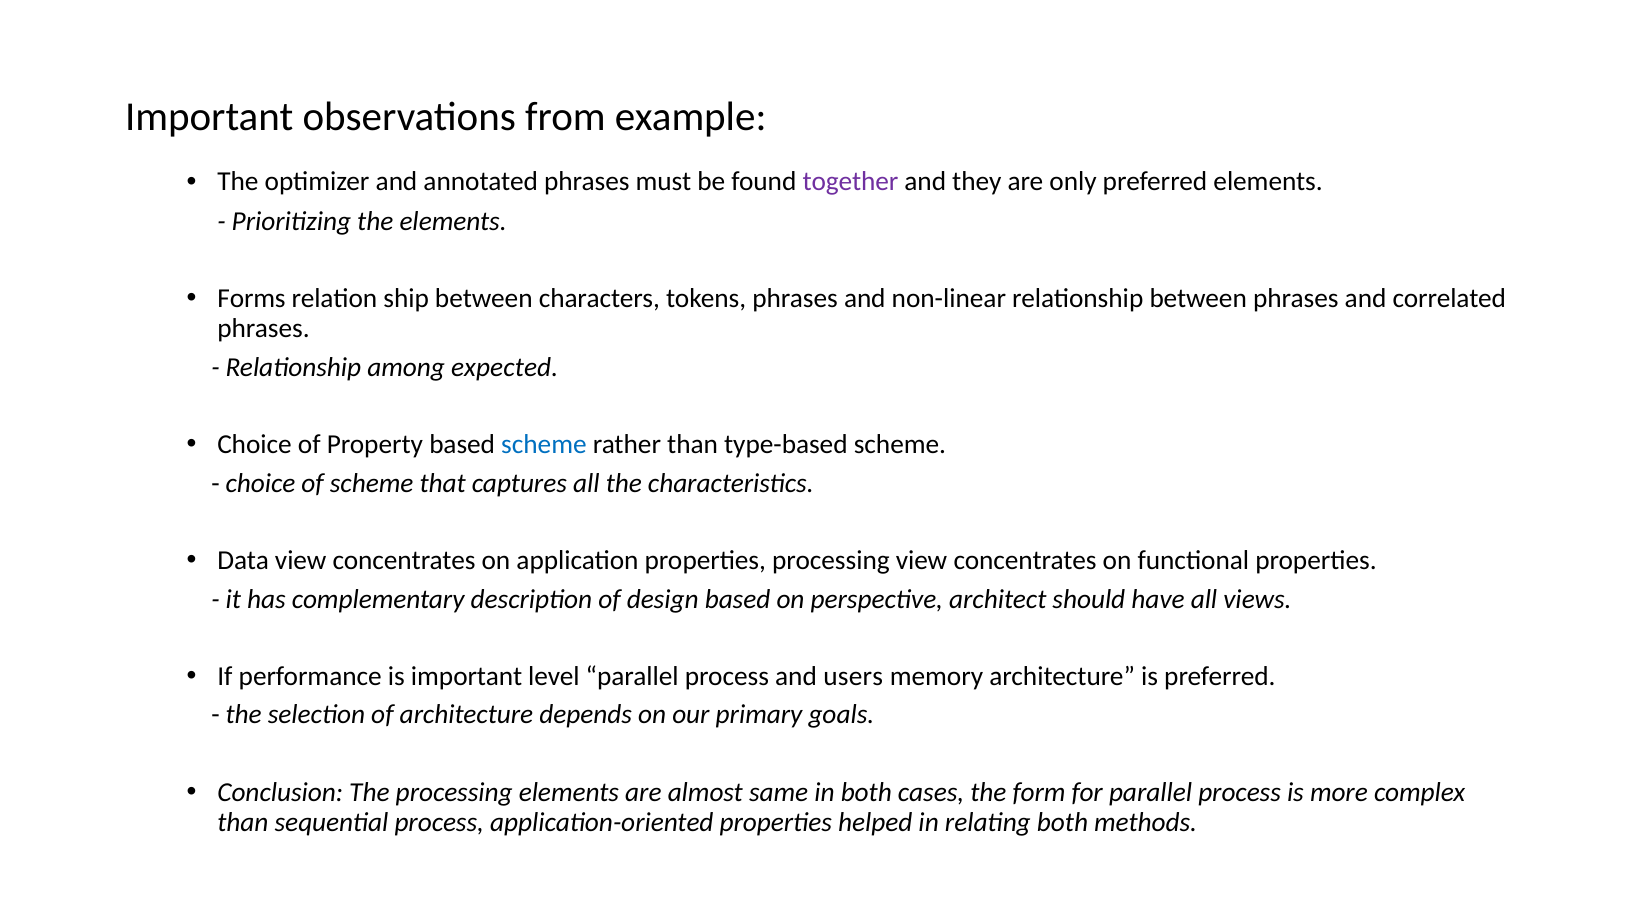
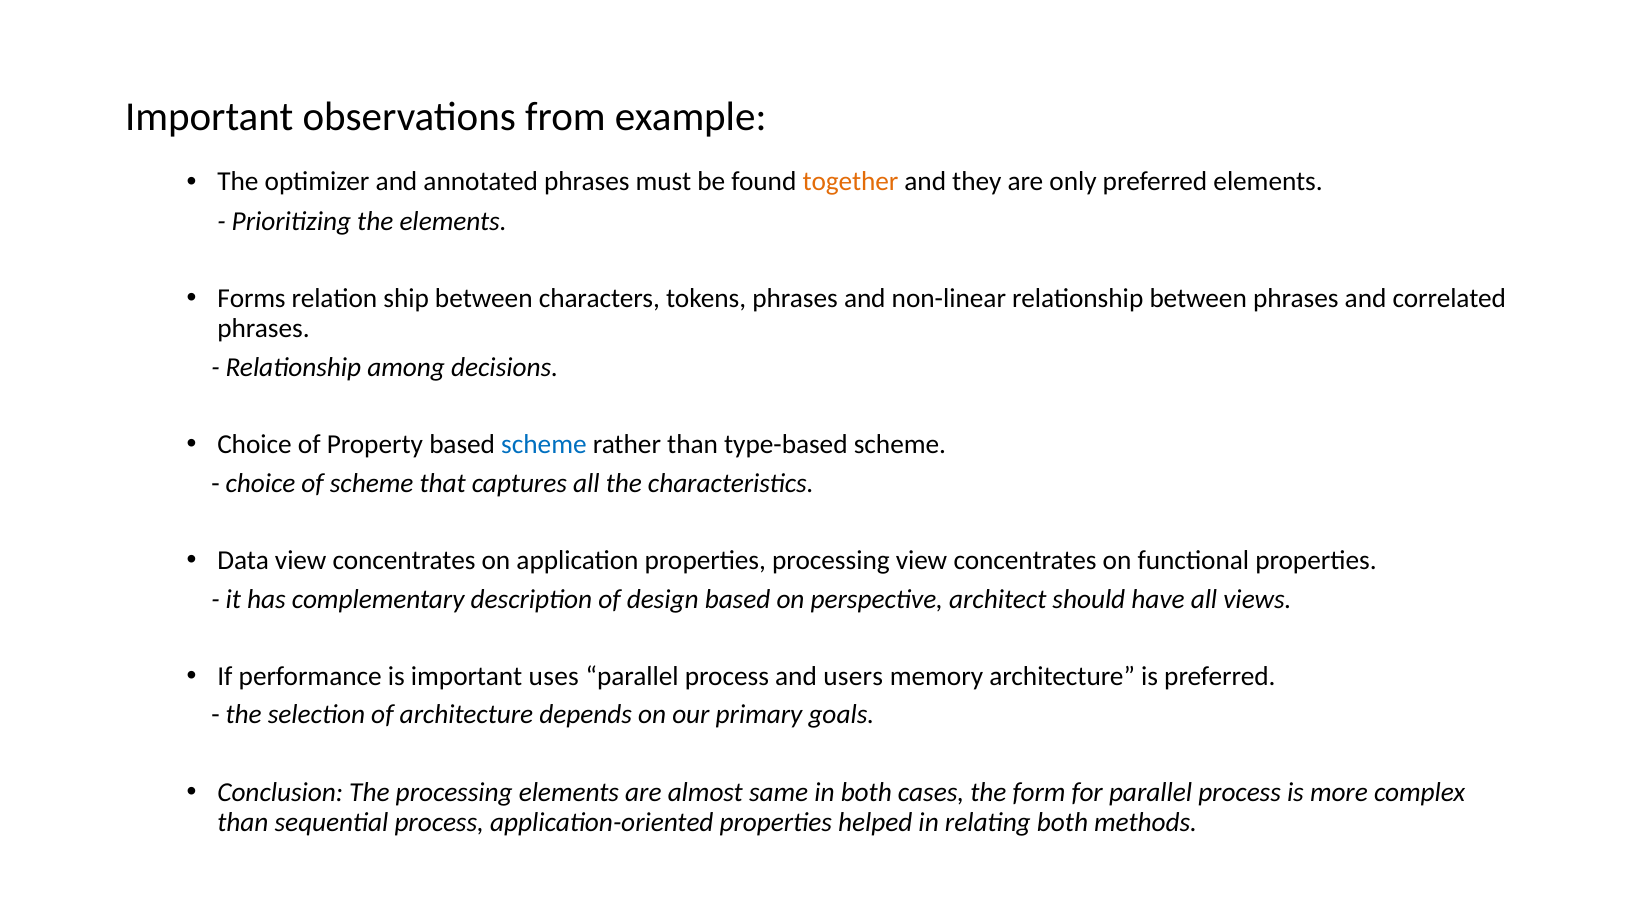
together colour: purple -> orange (850, 181)
expected: expected -> decisions (505, 367)
level: level -> uses (554, 676)
